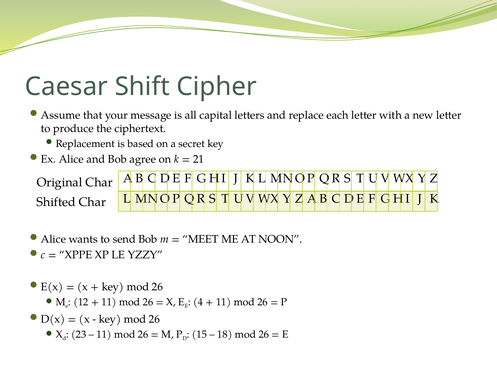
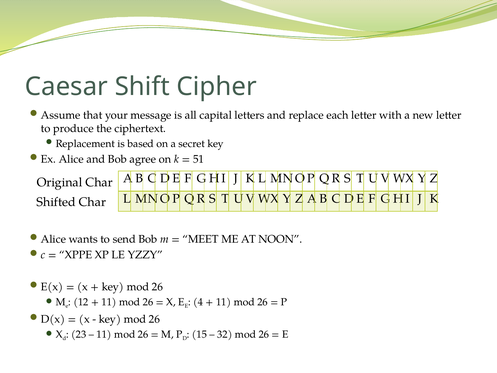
21: 21 -> 51 (199, 159)
18: 18 -> 32 (225, 334)
